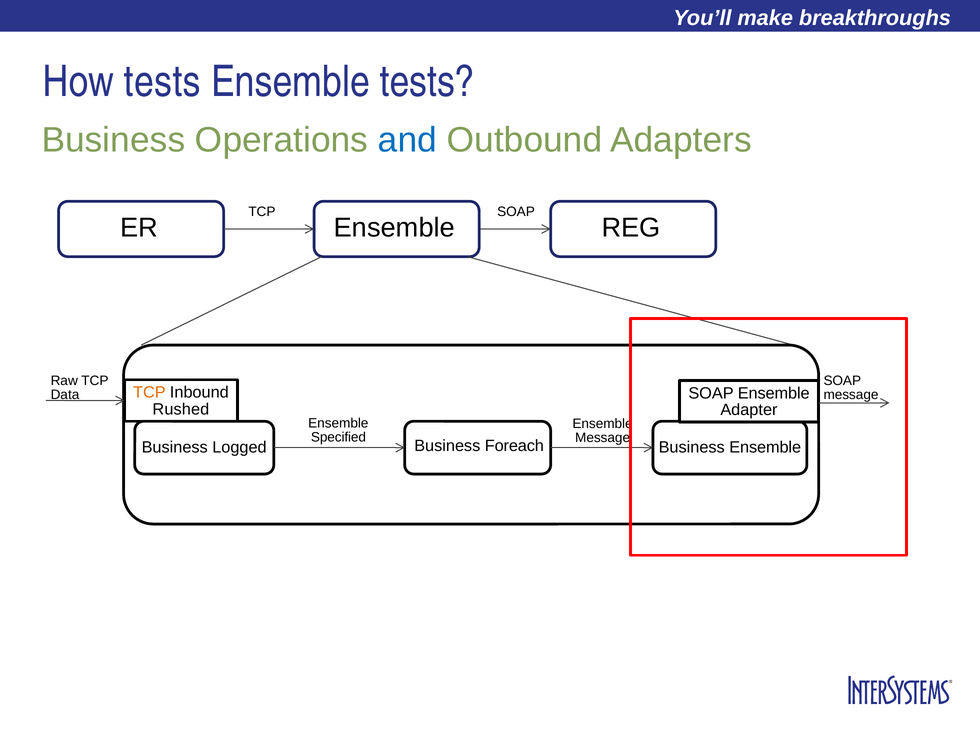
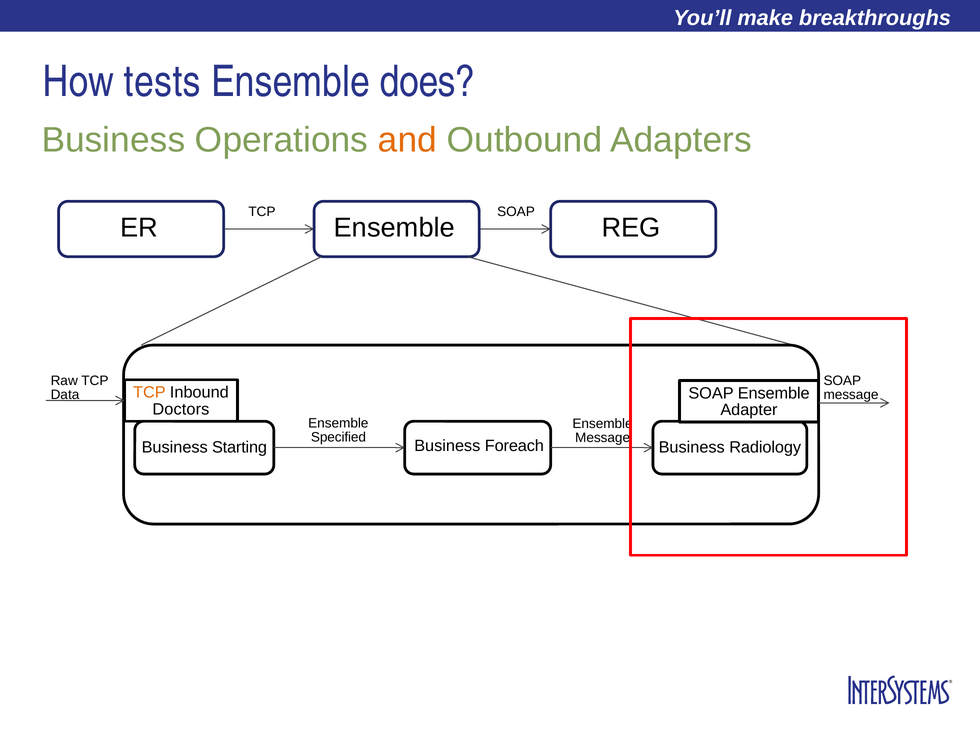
Ensemble tests: tests -> does (427, 82)
and colour: blue -> orange (407, 140)
Rushed: Rushed -> Doctors (181, 409)
Logged: Logged -> Starting (240, 447)
Business Ensemble: Ensemble -> Radiology (765, 447)
